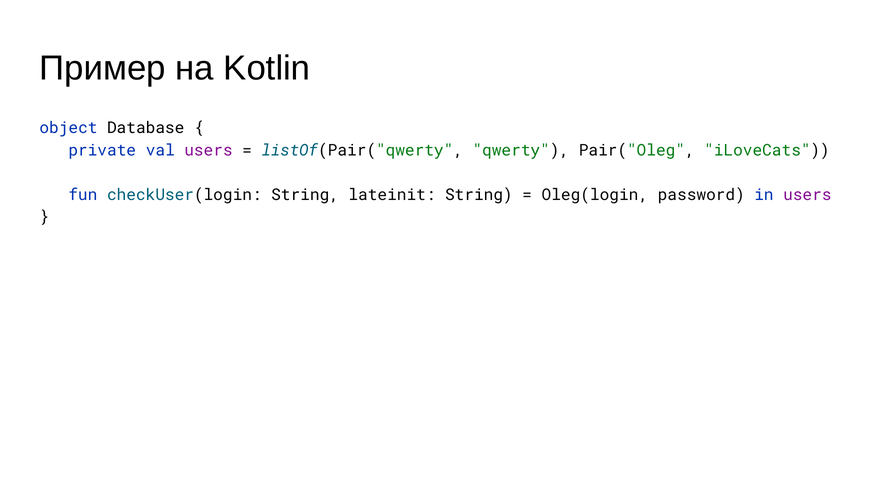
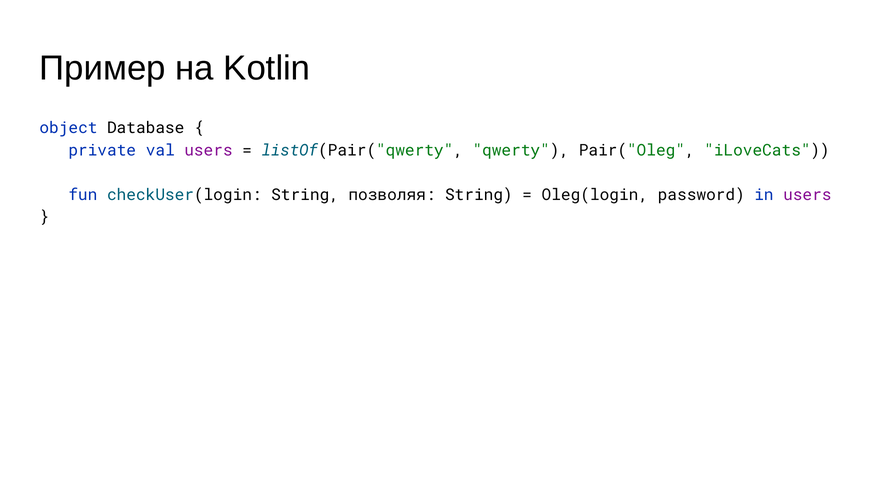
lateinit: lateinit -> позволяя (392, 195)
